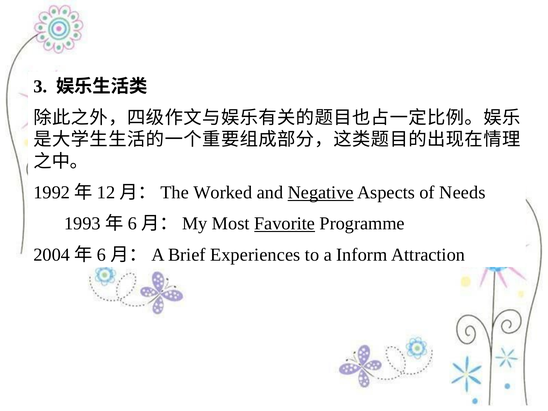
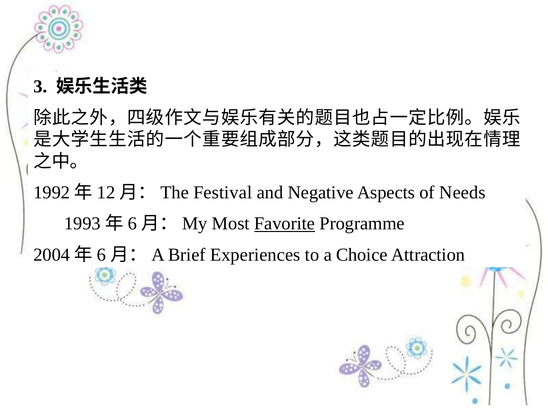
Worked: Worked -> Festival (223, 193)
Negative underline: present -> none (321, 193)
Inform: Inform -> Choice (362, 255)
